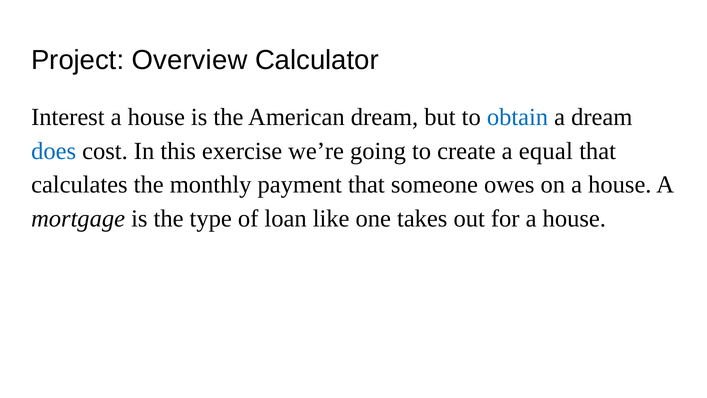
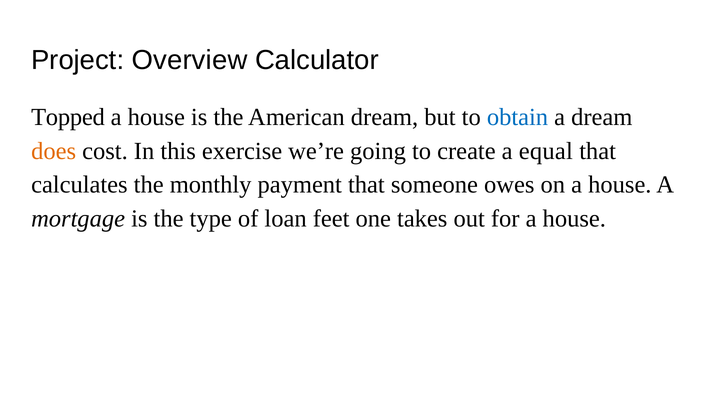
Interest: Interest -> Topped (68, 117)
does colour: blue -> orange (54, 151)
like: like -> feet (331, 219)
